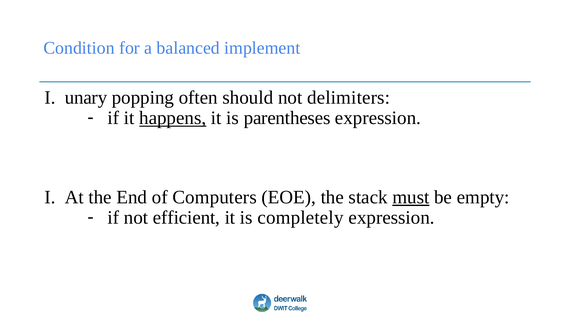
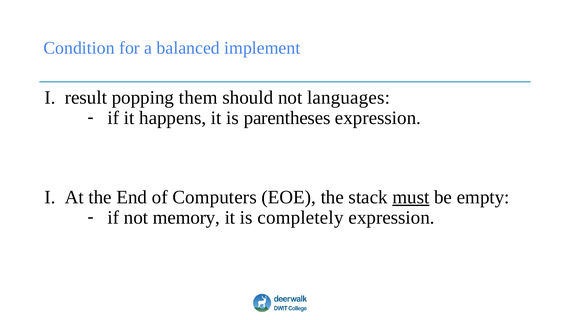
unary: unary -> result (86, 98)
often: often -> them (198, 98)
delimiters: delimiters -> languages (349, 98)
happens underline: present -> none (173, 118)
efficient: efficient -> memory (187, 218)
